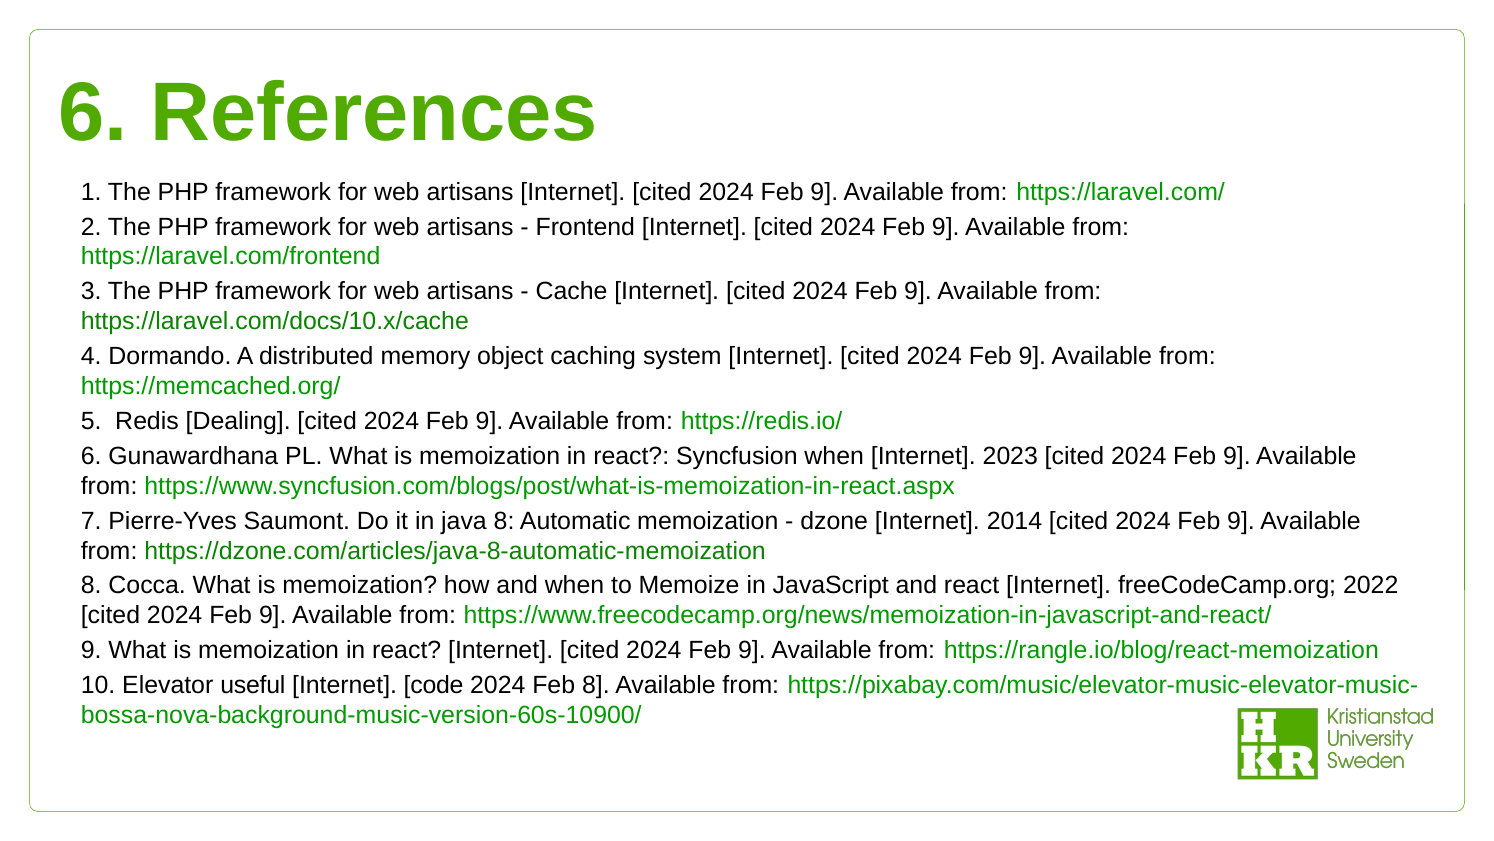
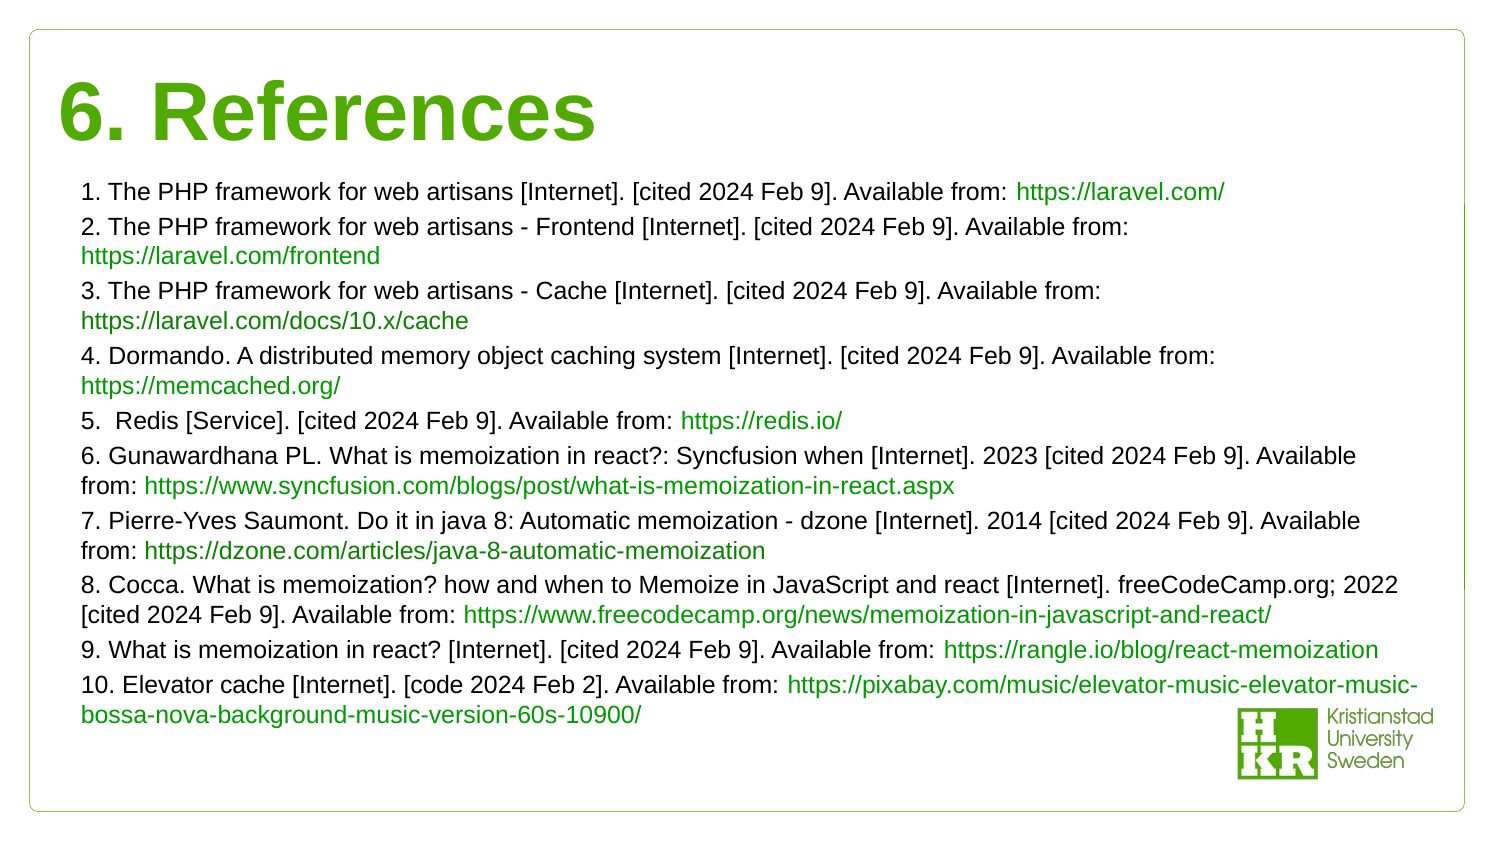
Dealing: Dealing -> Service (238, 421)
Elevator useful: useful -> cache (253, 685)
Feb 8: 8 -> 2 (596, 685)
